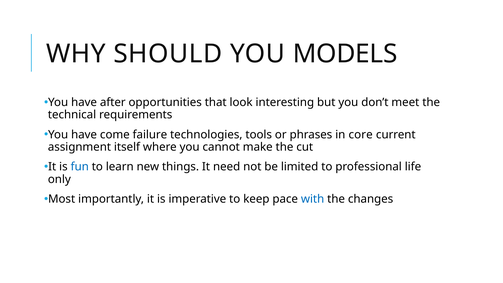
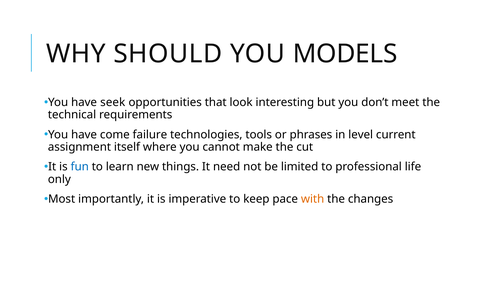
after: after -> seek (113, 102)
core: core -> level (361, 135)
with colour: blue -> orange (313, 199)
